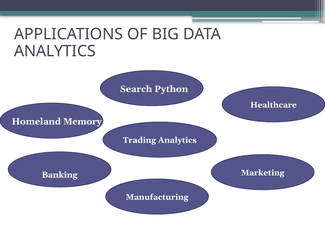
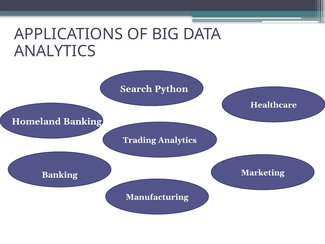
Homeland Memory: Memory -> Banking (82, 121)
